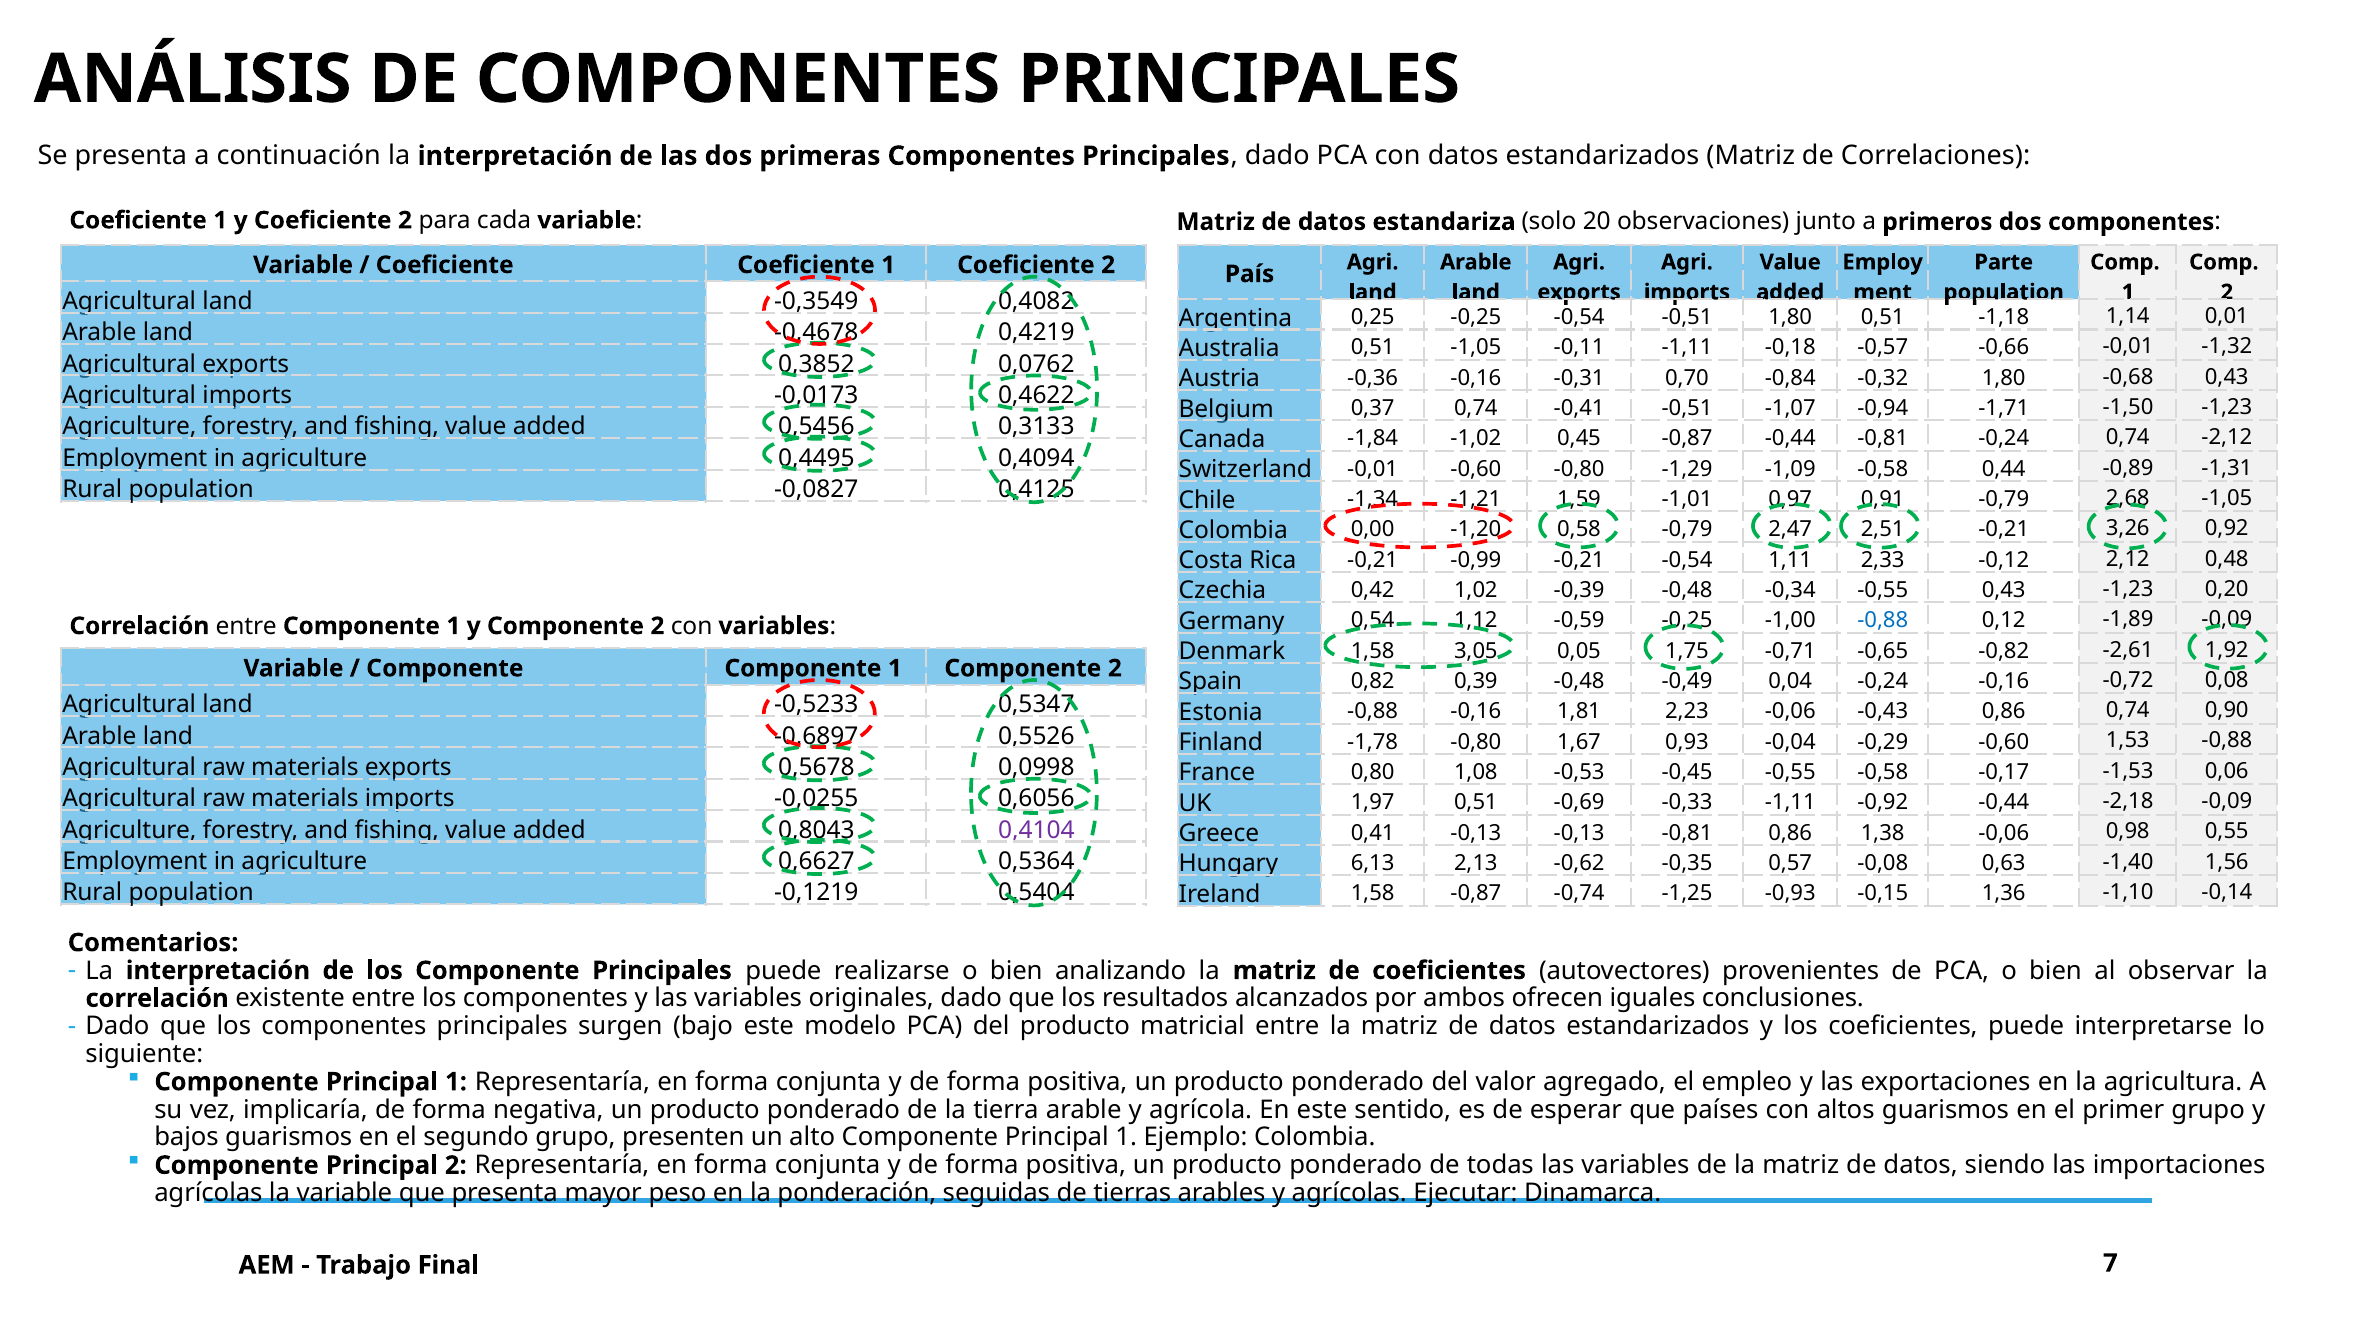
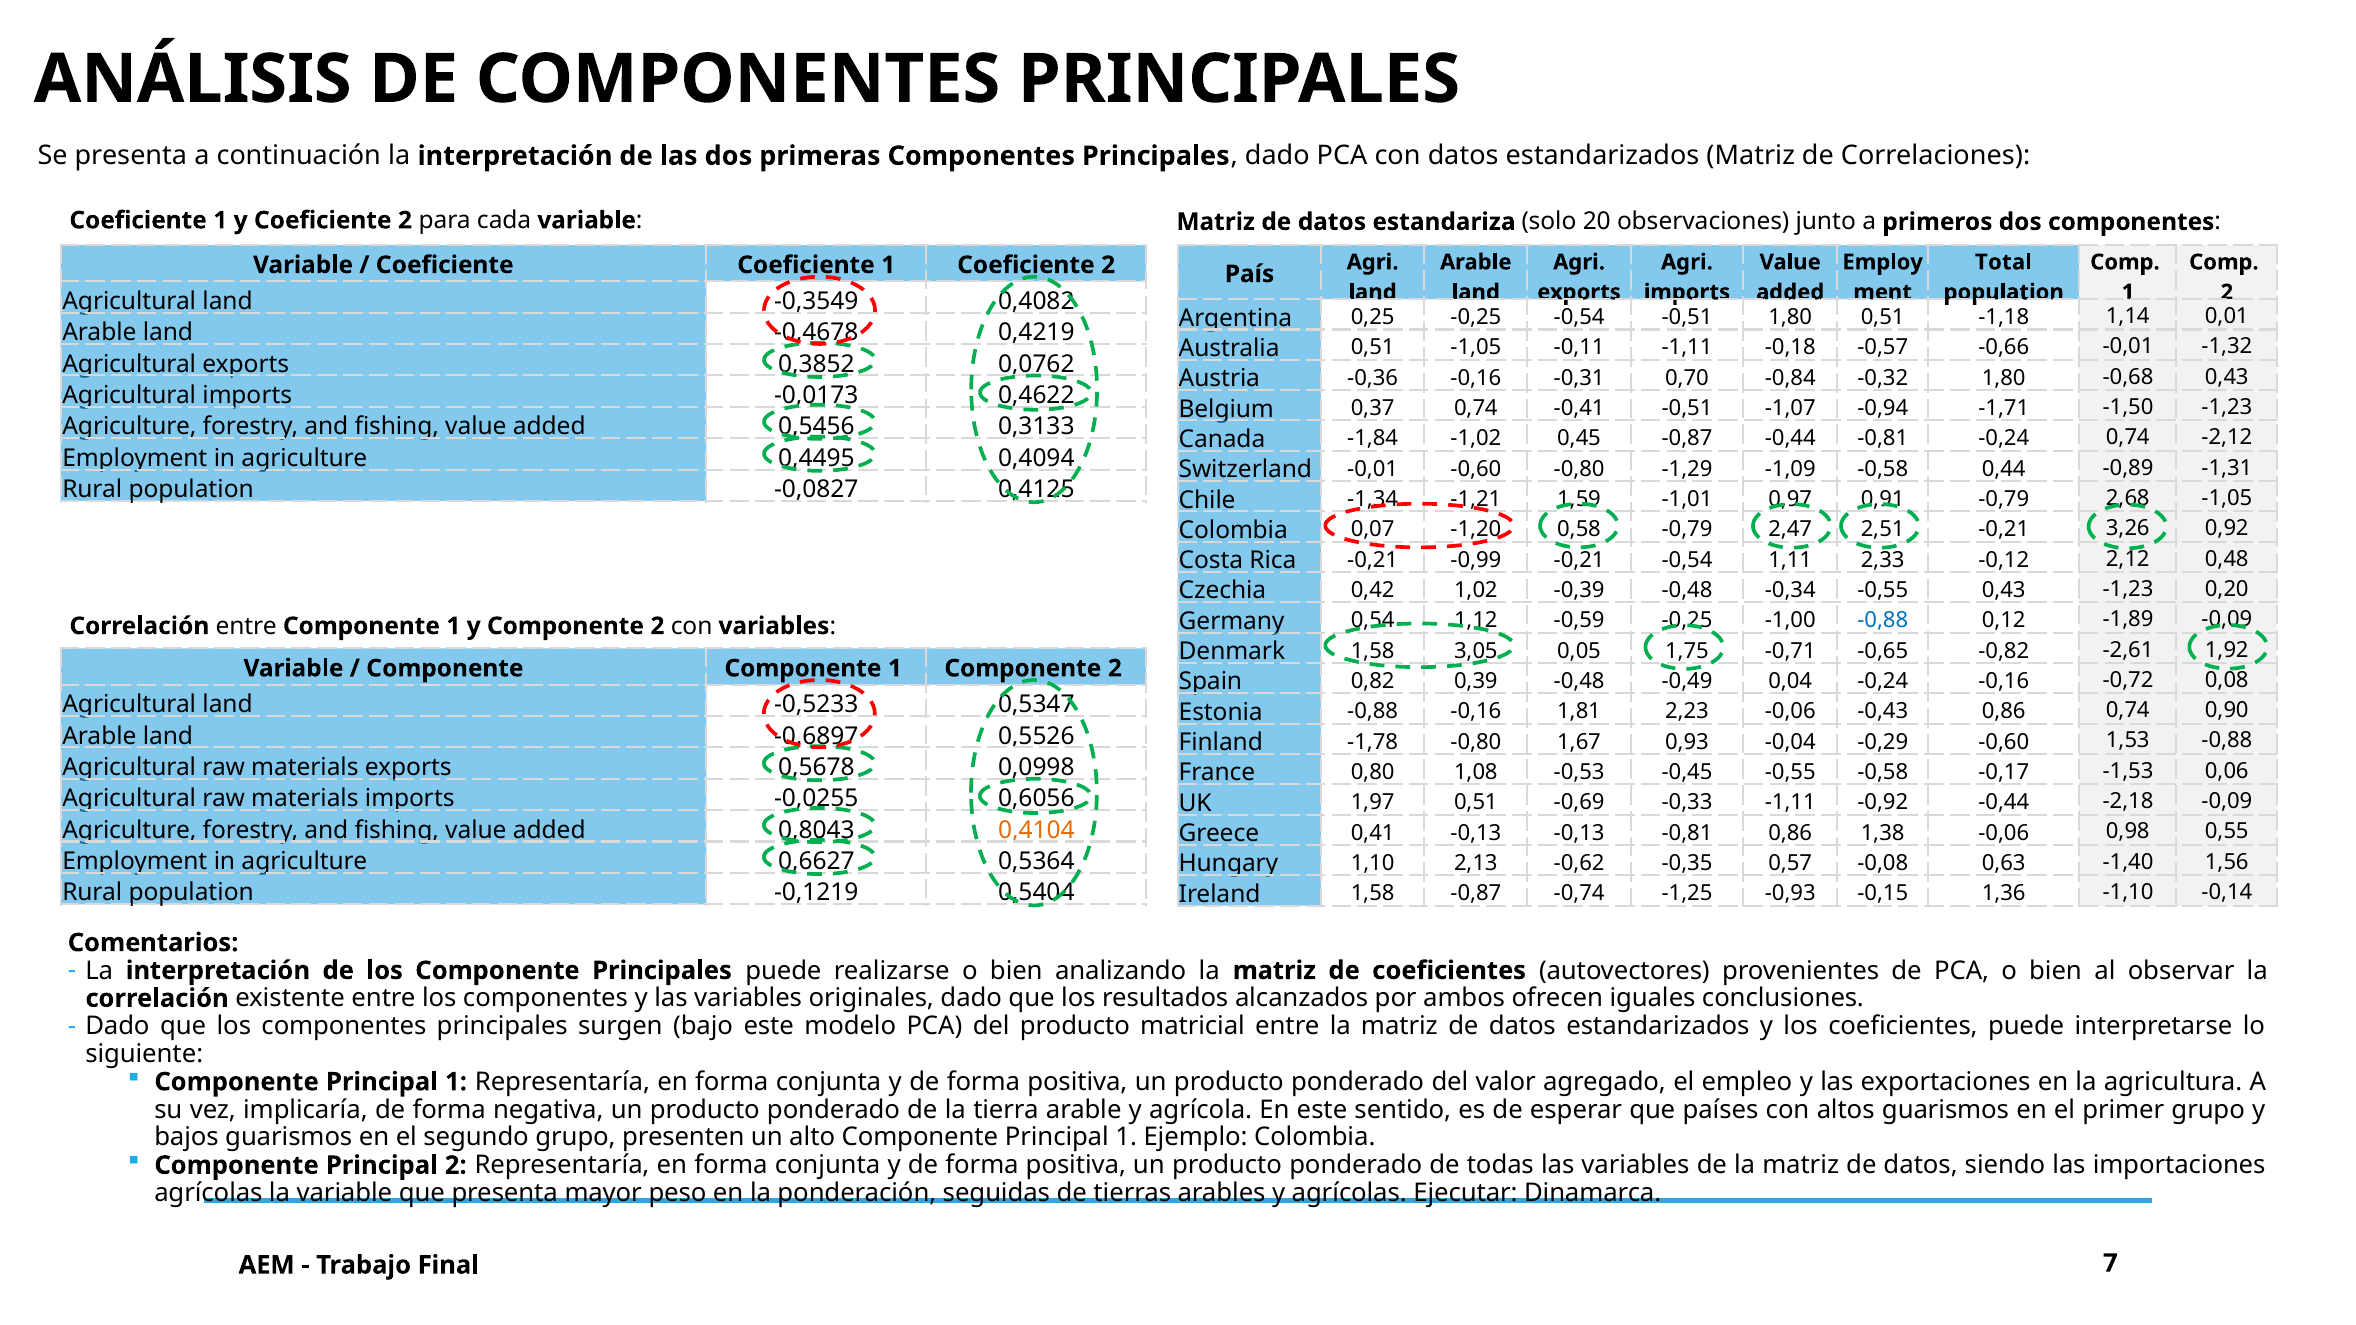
Parte: Parte -> Total (2003, 262)
0,00: 0,00 -> 0,07 (1373, 530)
0,4104 colour: purple -> orange (1036, 830)
6,13: 6,13 -> 1,10 (1373, 863)
